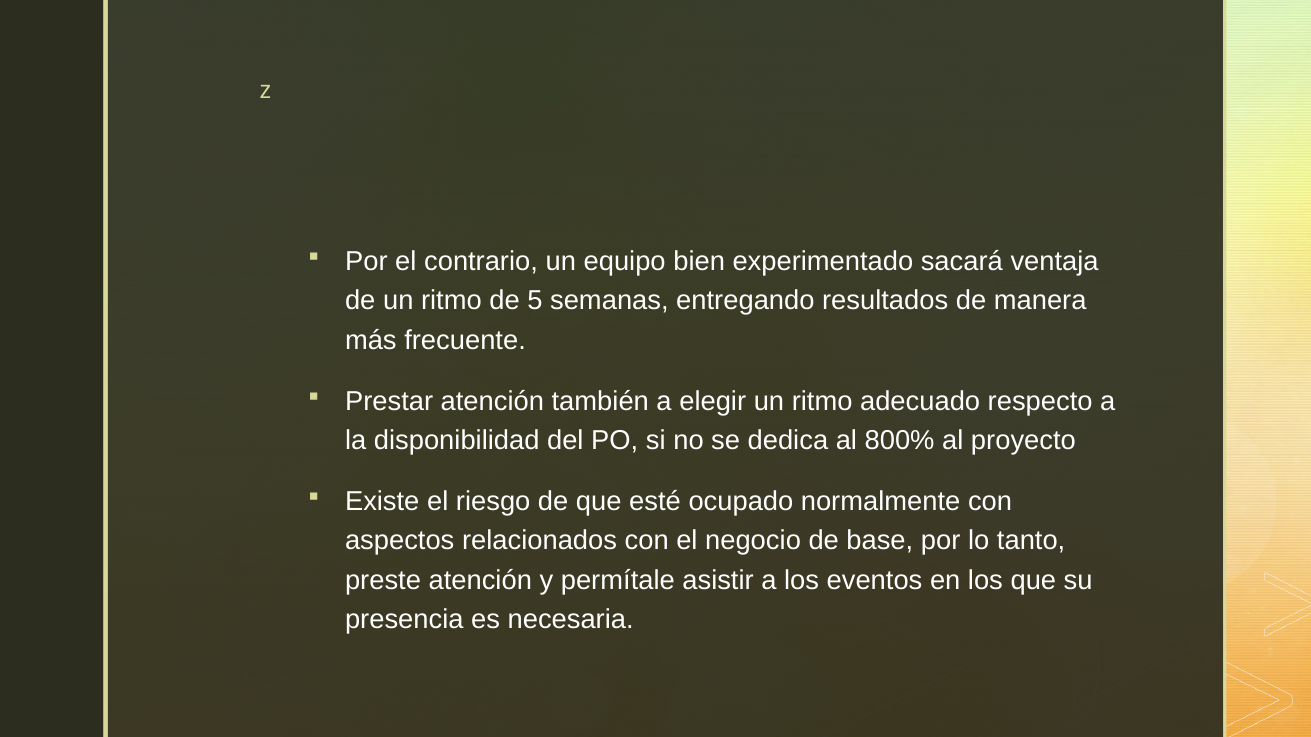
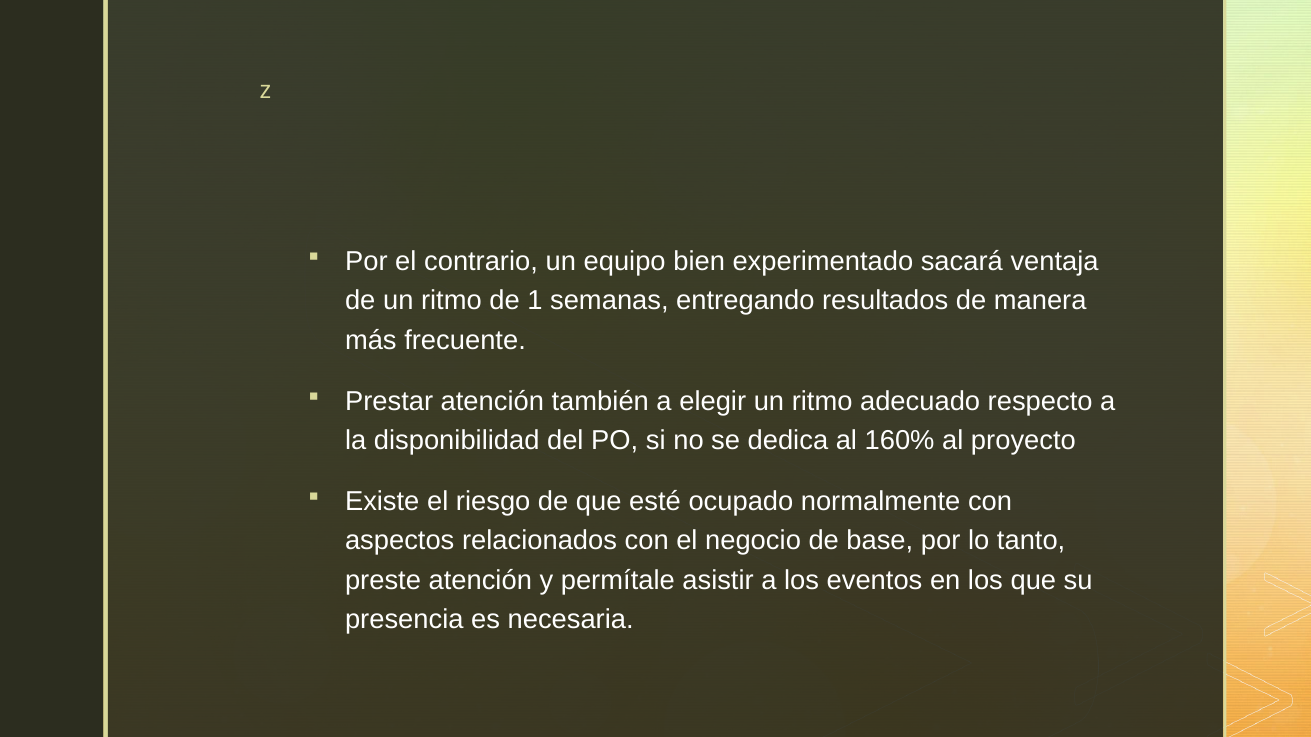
5: 5 -> 1 (535, 301)
800%: 800% -> 160% (900, 441)
